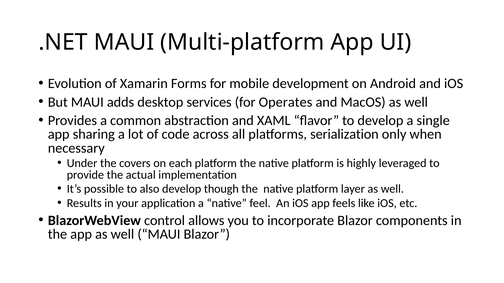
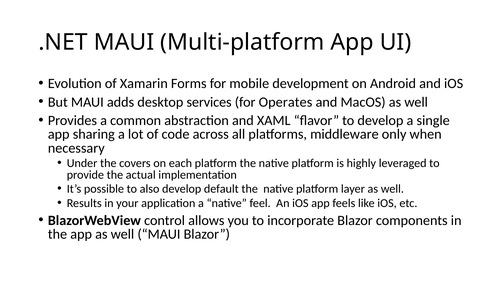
serialization: serialization -> middleware (344, 135)
though: though -> default (221, 189)
